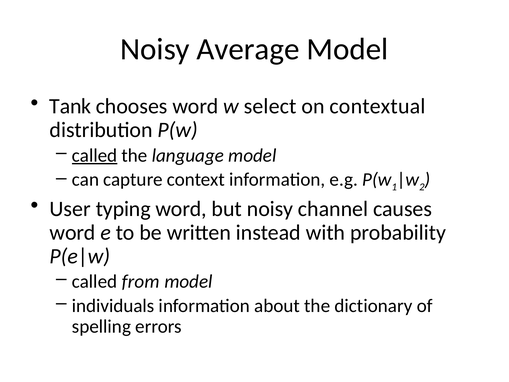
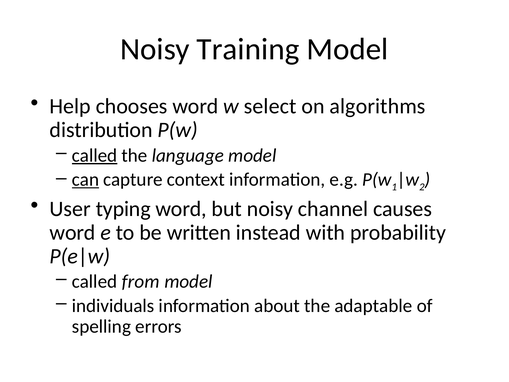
Average: Average -> Training (248, 49)
Tank: Tank -> Help (70, 106)
contextual: contextual -> algorithms (378, 106)
can underline: none -> present (85, 180)
dictionary: dictionary -> adaptable (373, 306)
